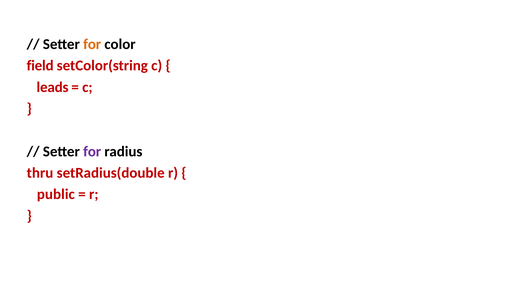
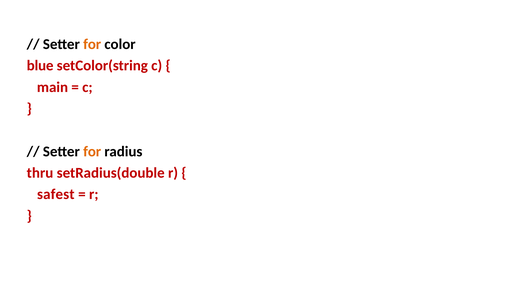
field: field -> blue (40, 66)
leads: leads -> main (52, 87)
for colour: purple -> orange (92, 152)
public: public -> safest (56, 195)
